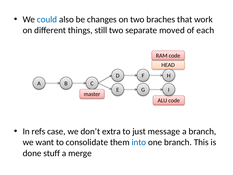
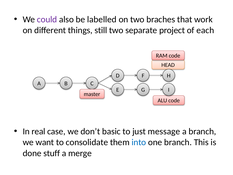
could colour: blue -> purple (47, 19)
changes: changes -> labelled (102, 19)
moved: moved -> project (172, 30)
refs: refs -> real (38, 131)
extra: extra -> basic (111, 131)
